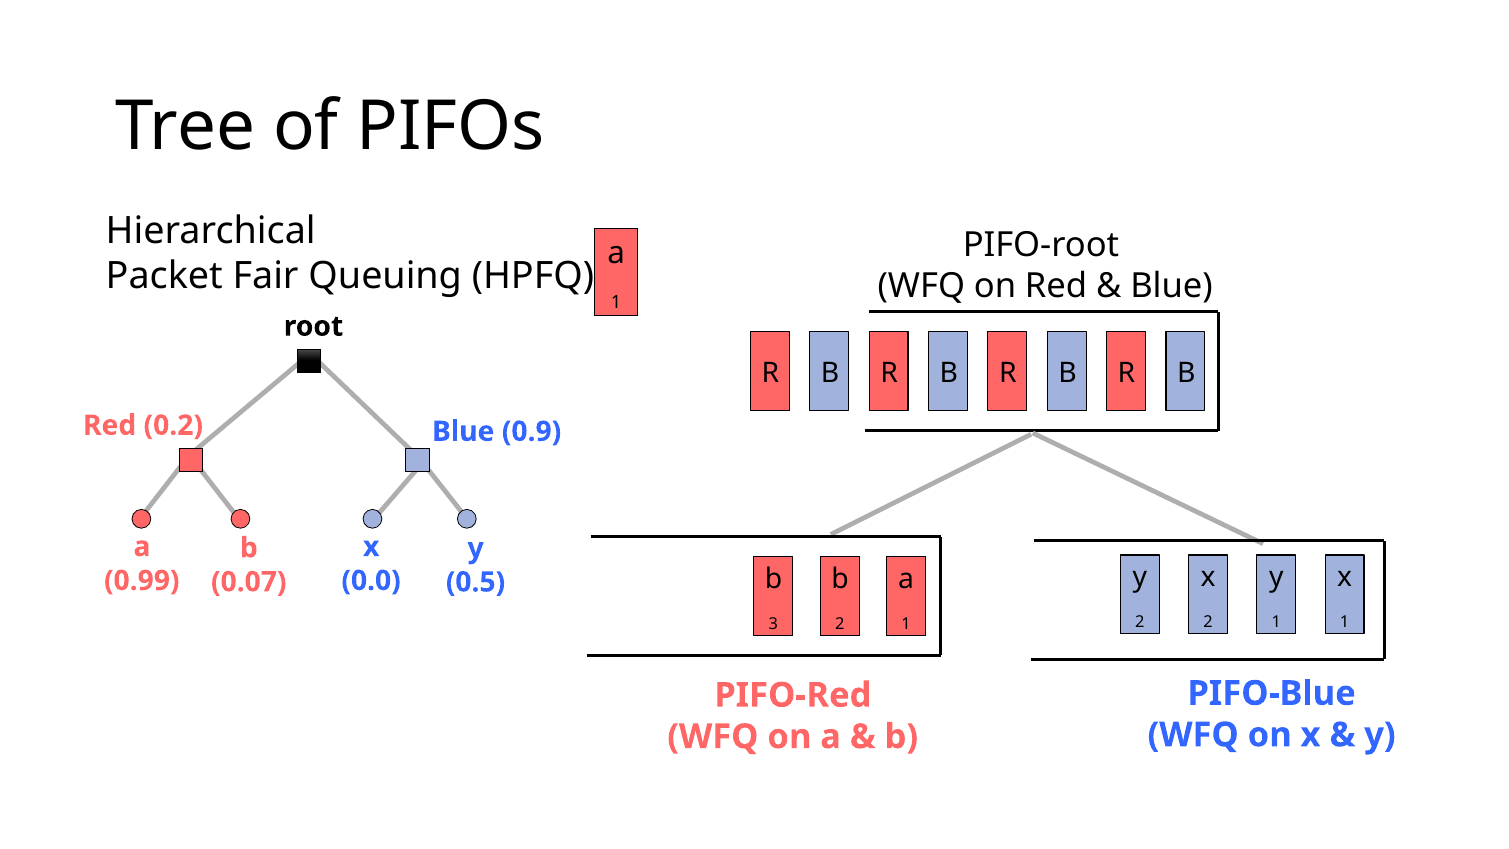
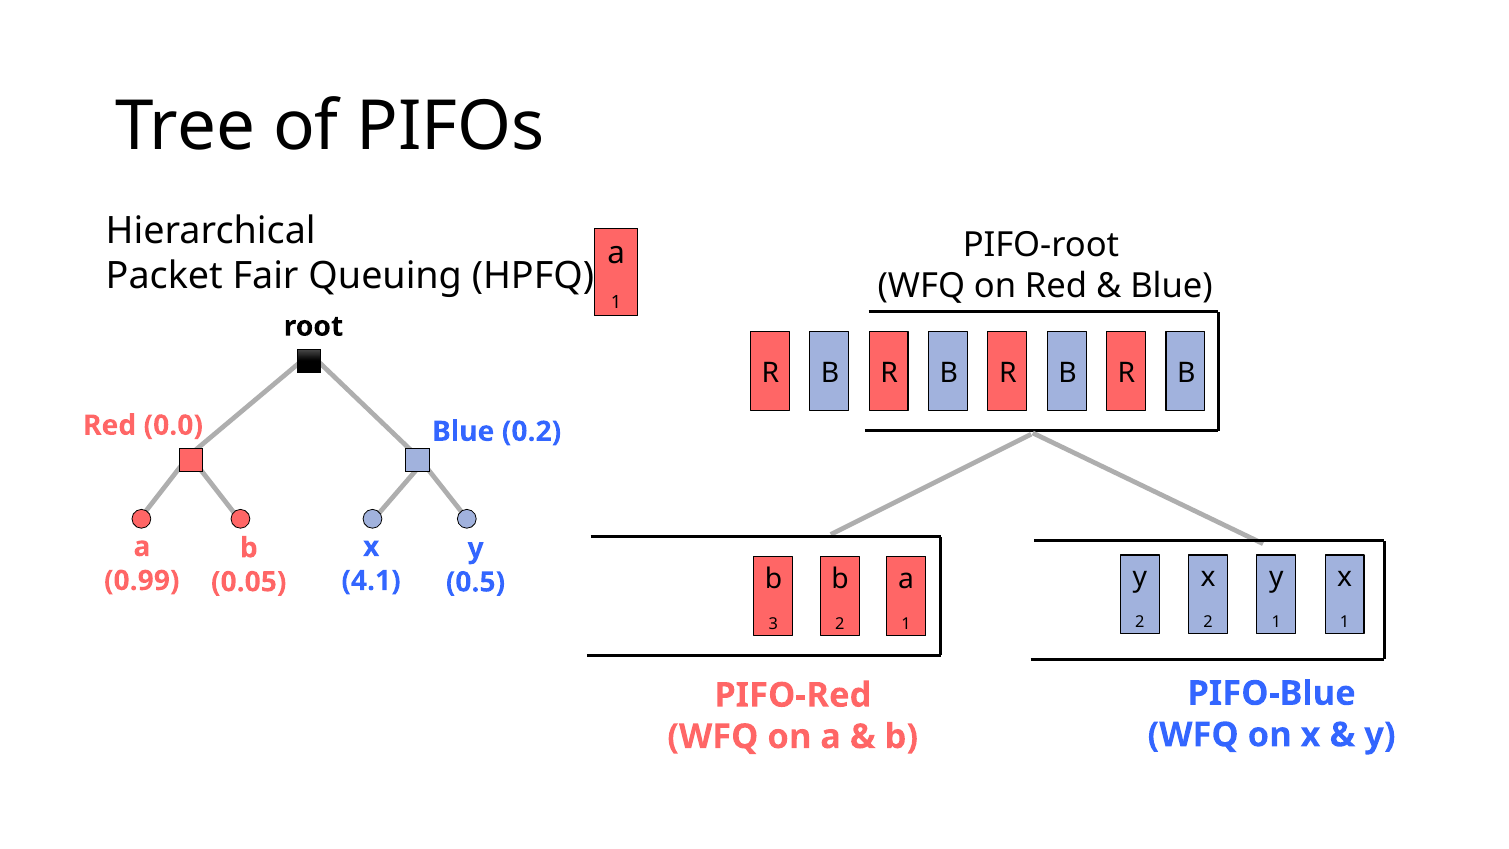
0.2: 0.2 -> 0.0 (173, 425)
0.9: 0.9 -> 0.2 (532, 431)
0.0: 0.0 -> 4.1 (371, 581)
0.07: 0.07 -> 0.05 (249, 582)
